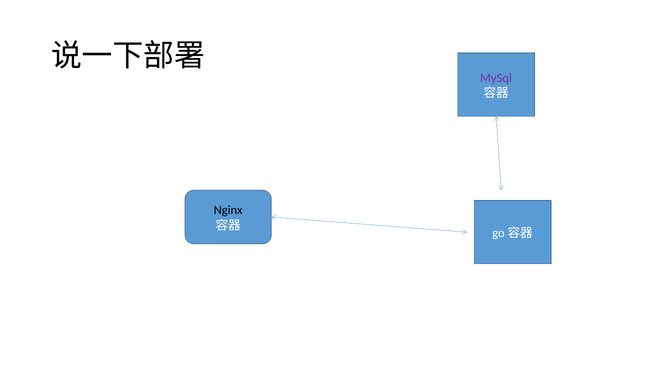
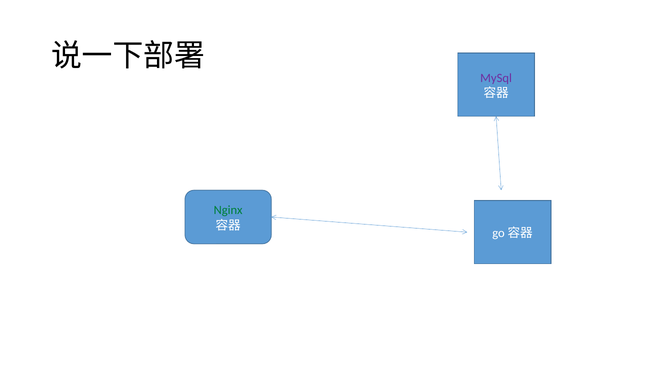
Nginx colour: black -> green (228, 211)
